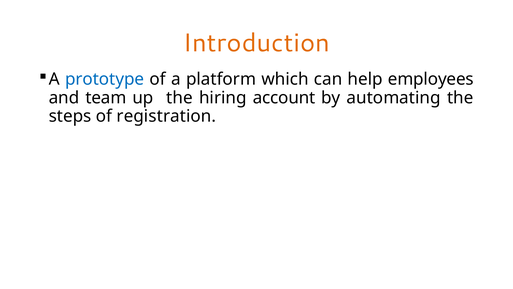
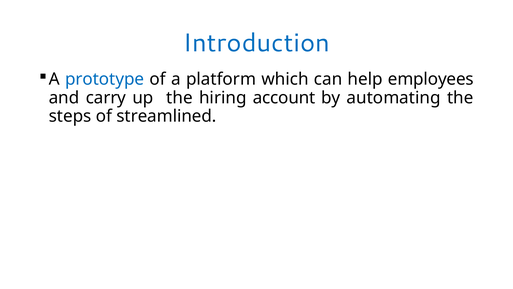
Introduction colour: orange -> blue (256, 43)
team: team -> carry (106, 98)
registration: registration -> streamlined (166, 116)
